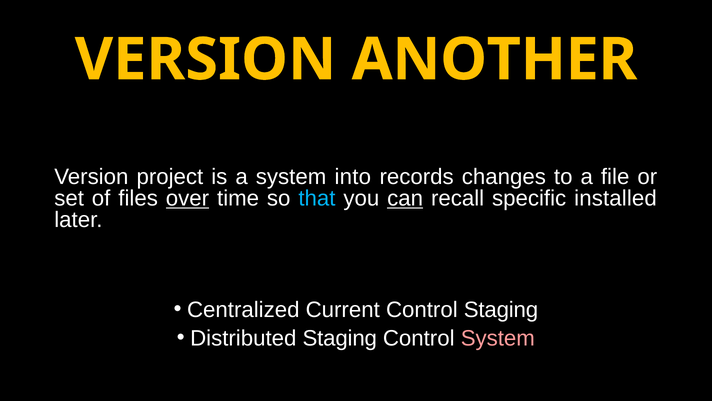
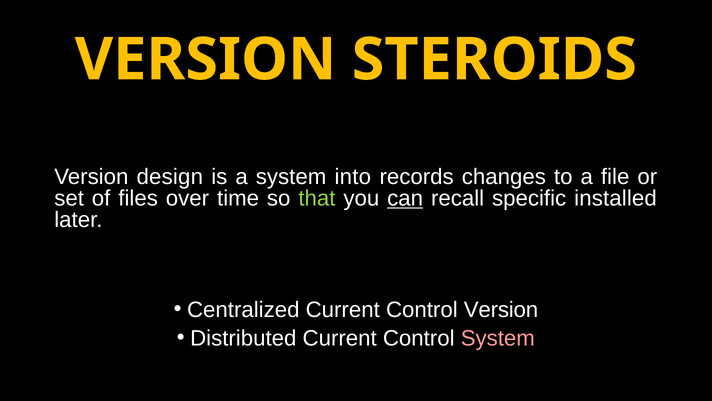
ANOTHER: ANOTHER -> STEROIDS (494, 60)
project: project -> design (170, 177)
over underline: present -> none (187, 198)
that colour: light blue -> light green (317, 198)
Control Staging: Staging -> Version (501, 309)
Distributed Staging: Staging -> Current (340, 338)
